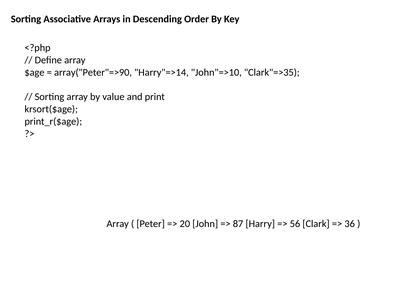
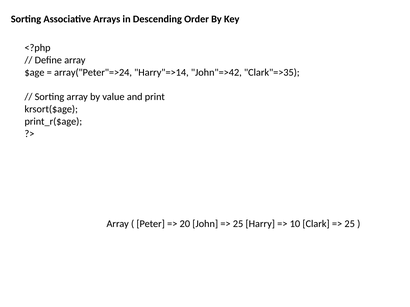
array("Peter"=>90: array("Peter"=>90 -> array("Peter"=>24 (93, 72)
John"=>10: John"=>10 -> John"=>42 (216, 72)
87: 87 -> 25 (238, 224)
56: 56 -> 10 (295, 224)
36: 36 -> 25 (350, 224)
